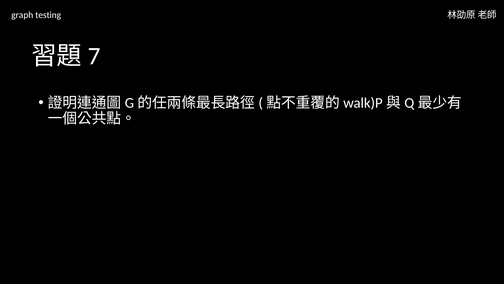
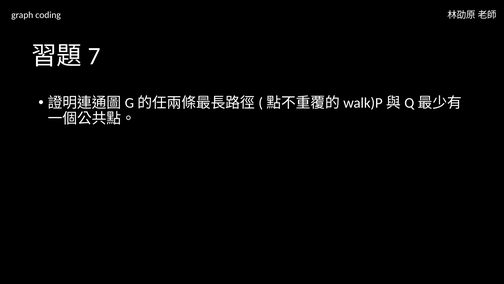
testing: testing -> coding (48, 15)
